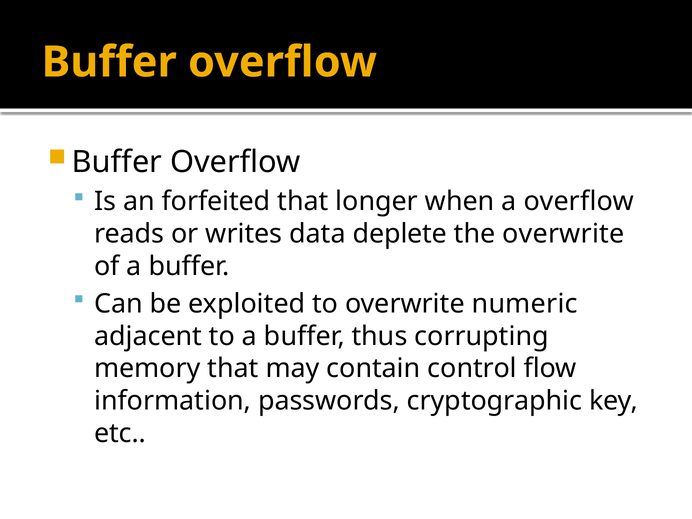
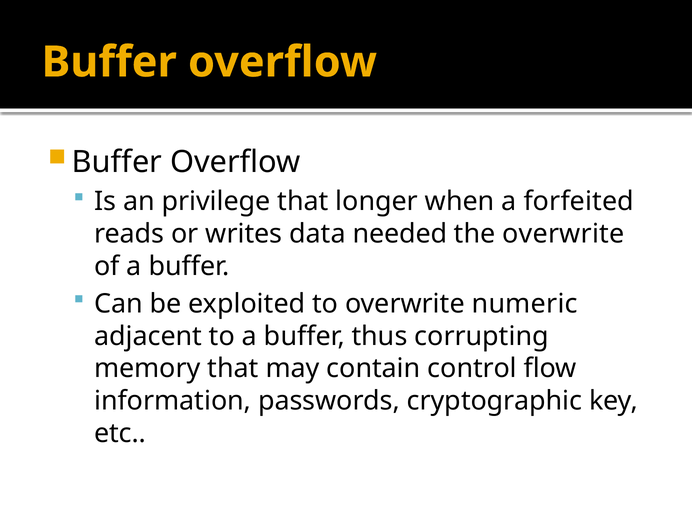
forfeited: forfeited -> privilege (216, 202)
a overflow: overflow -> forfeited (579, 202)
deplete: deplete -> needed (400, 234)
